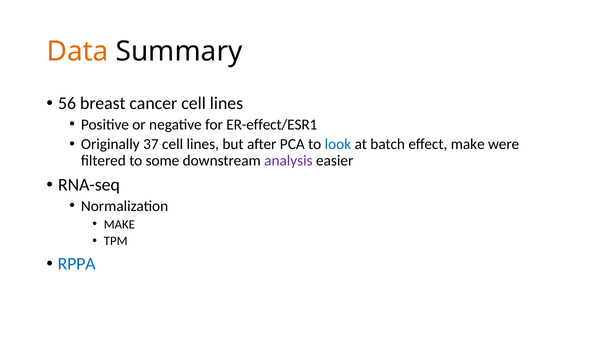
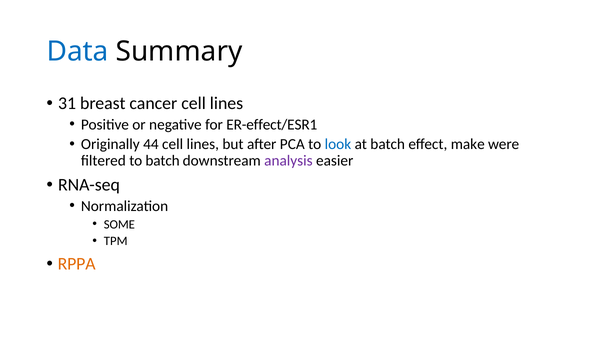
Data colour: orange -> blue (78, 51)
56: 56 -> 31 (67, 103)
37: 37 -> 44 (151, 144)
to some: some -> batch (163, 161)
MAKE: MAKE -> SOME (119, 224)
RPPA colour: blue -> orange (77, 264)
